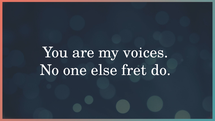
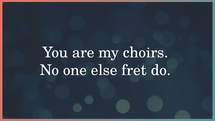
voices: voices -> choirs (146, 52)
